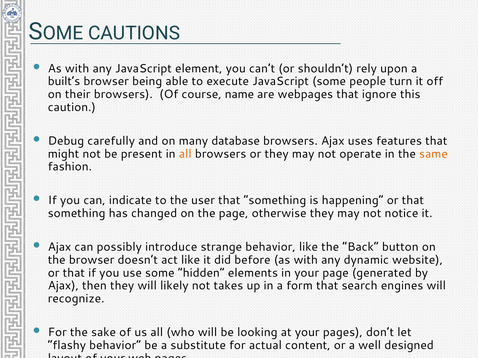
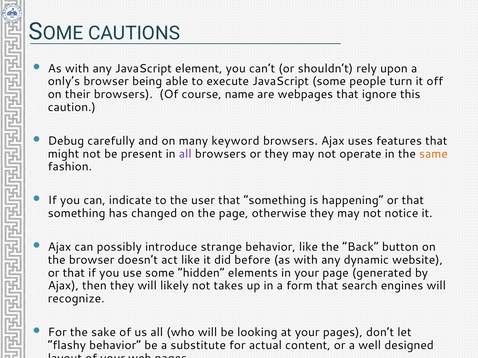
built’s: built’s -> only’s (64, 81)
database: database -> keyword (235, 141)
all colour: orange -> purple (185, 154)
